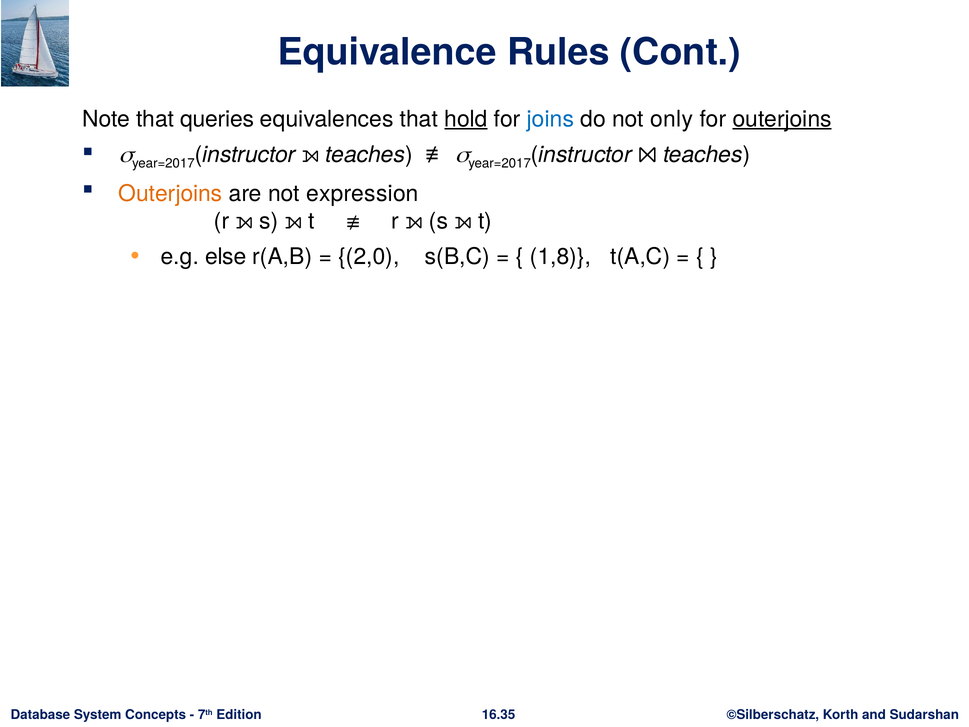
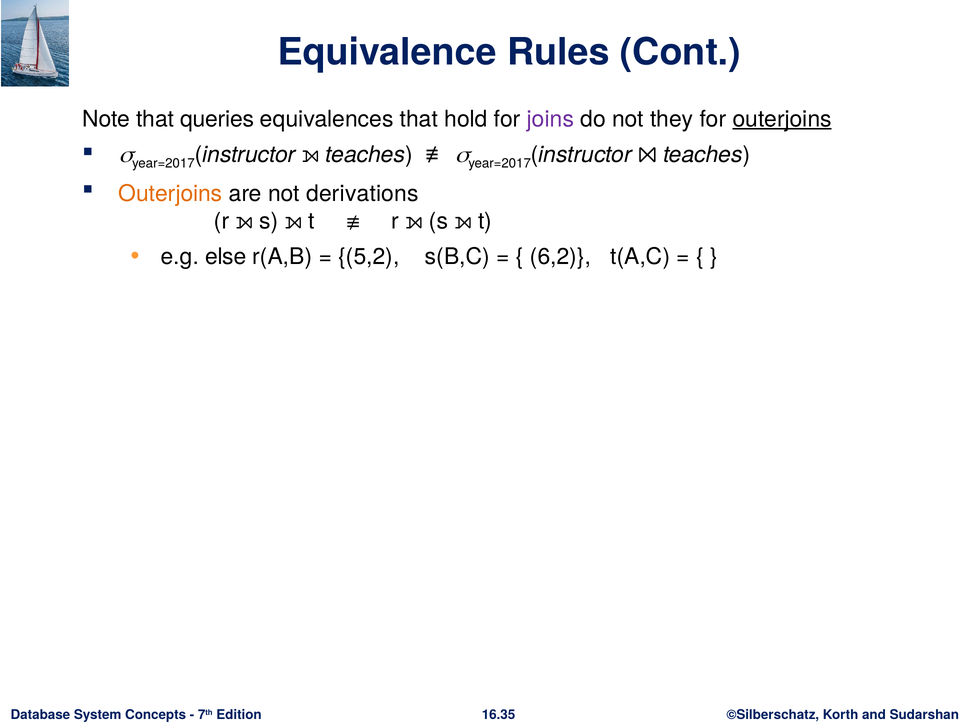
hold underline: present -> none (466, 119)
joins colour: blue -> purple (550, 119)
only: only -> they (672, 119)
expression: expression -> derivations (362, 194)
2,0: 2,0 -> 5,2 (369, 257)
1,8: 1,8 -> 6,2 (561, 257)
